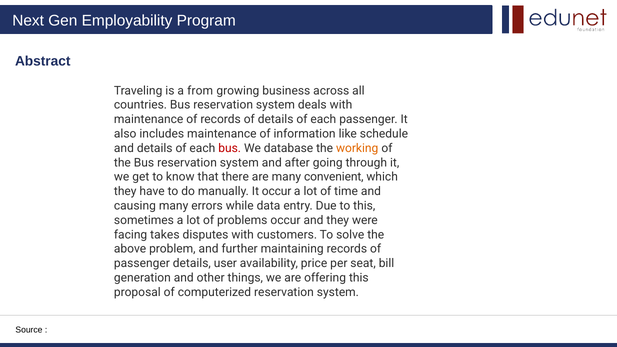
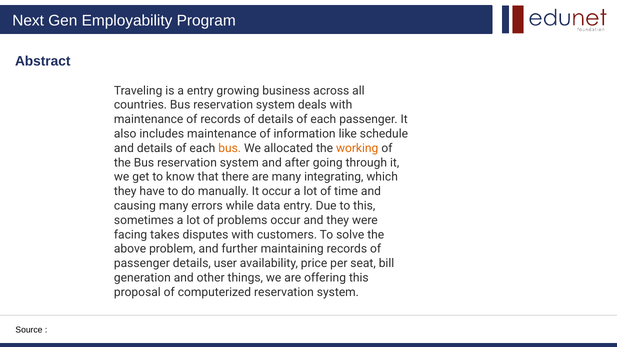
a from: from -> entry (200, 91)
bus colour: red -> orange (230, 148)
database: database -> allocated (288, 148)
convenient: convenient -> integrating (334, 177)
